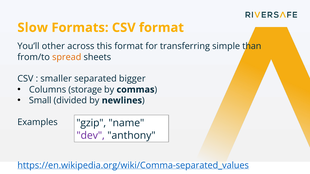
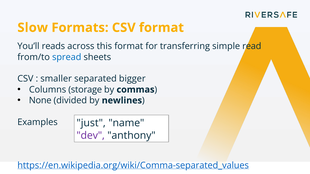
other: other -> reads (53, 46)
than: than -> read (252, 46)
spread colour: orange -> blue (67, 57)
Small: Small -> None (40, 101)
gzip: gzip -> just (91, 123)
